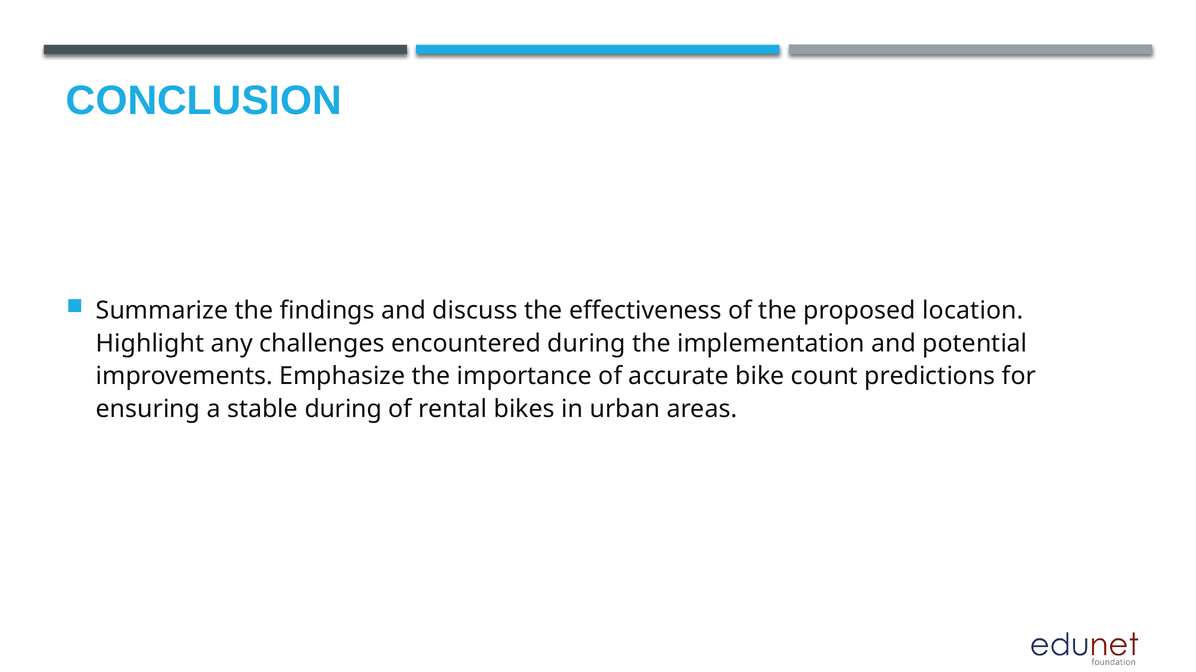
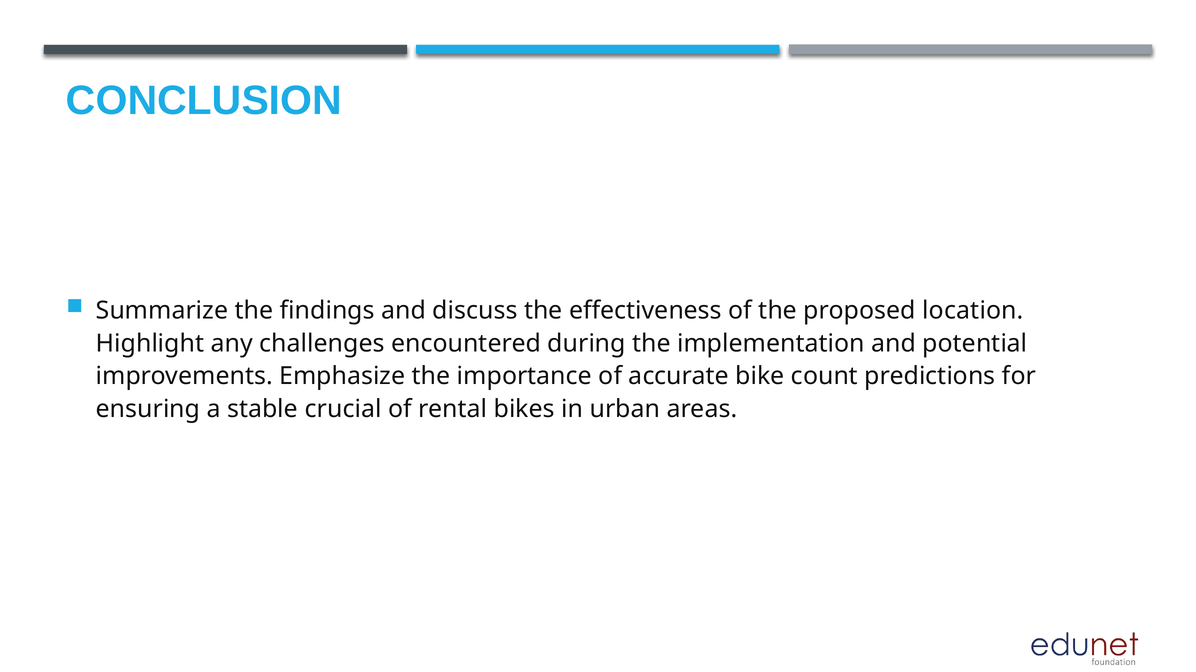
stable during: during -> crucial (343, 410)
